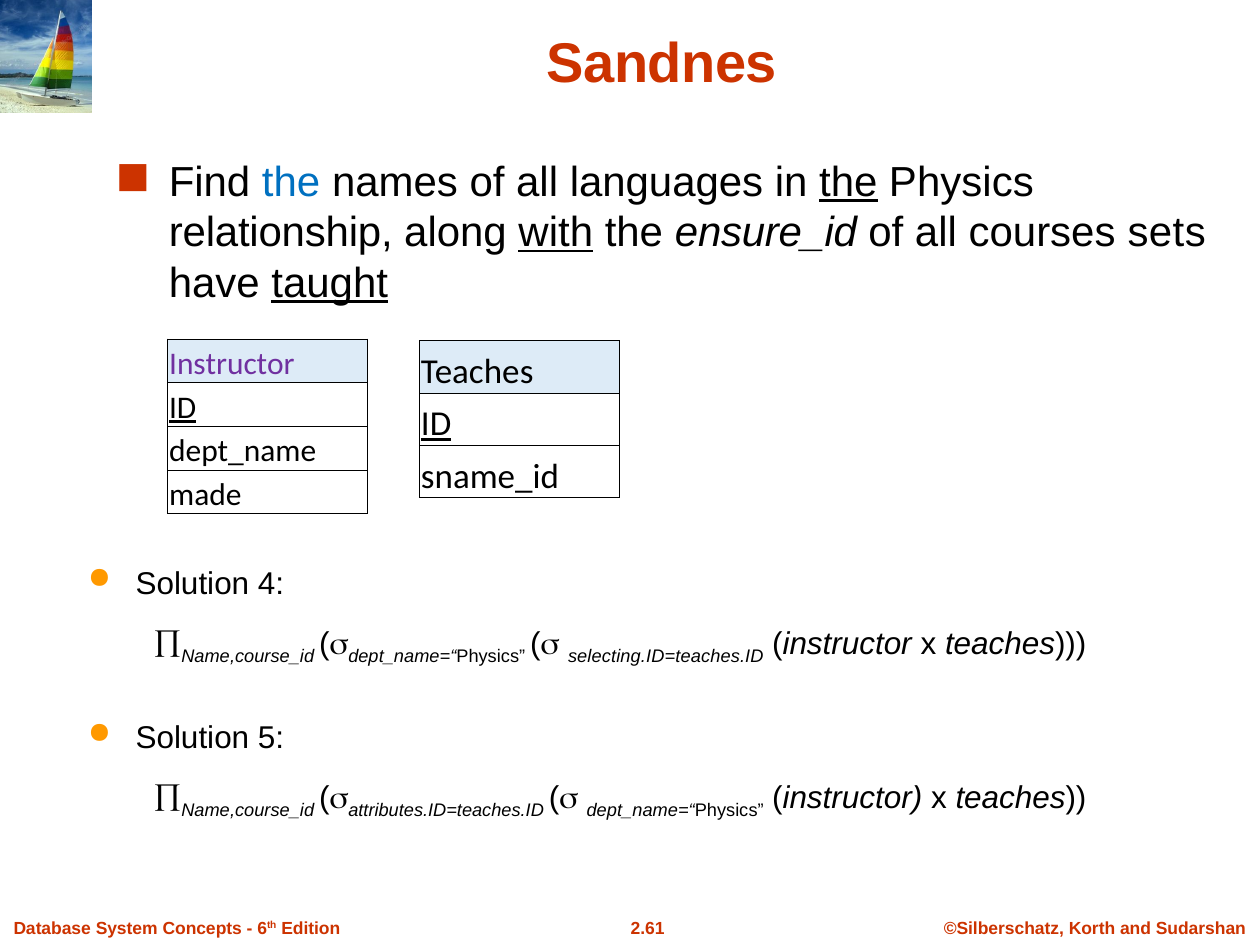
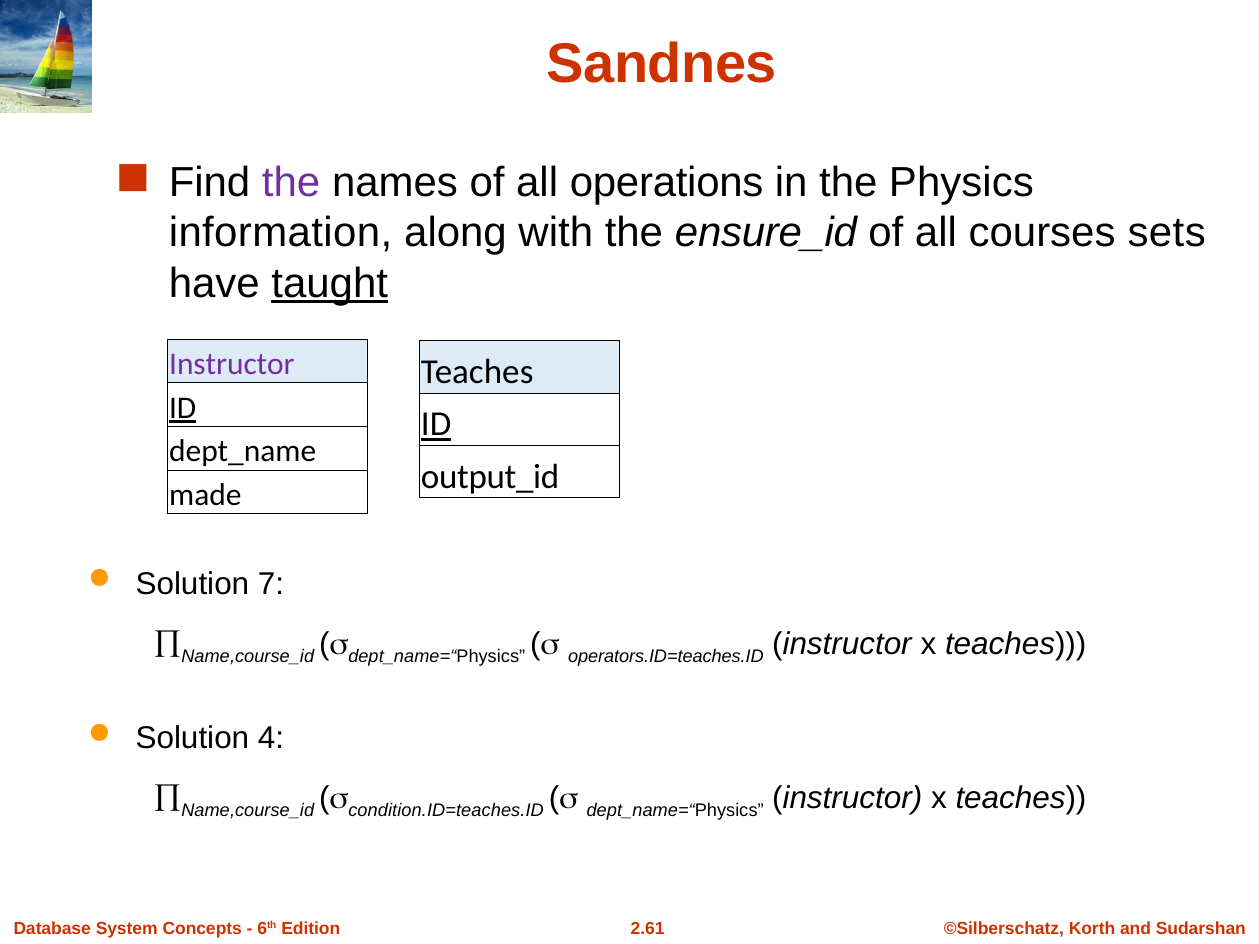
the colour: blue -> purple (291, 183)
languages: languages -> operations (667, 183)
the underline: present -> none (848, 183)
relationship: relationship -> information (280, 233)
with underline: present -> none (556, 233)
sname_id: sname_id -> output_id (490, 477)
4: 4 -> 7 (271, 584)
selecting.ID=teaches.ID: selecting.ID=teaches.ID -> operators.ID=teaches.ID (666, 657)
5: 5 -> 4 (271, 739)
attributes.ID=teaches.ID: attributes.ID=teaches.ID -> condition.ID=teaches.ID (446, 811)
